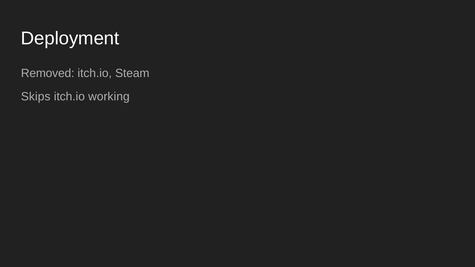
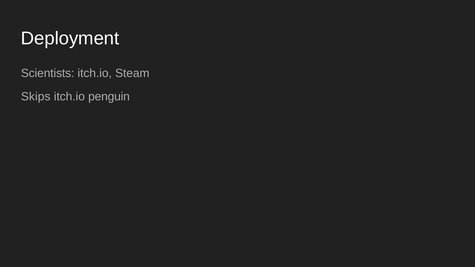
Removed: Removed -> Scientists (48, 73)
working: working -> penguin (109, 97)
